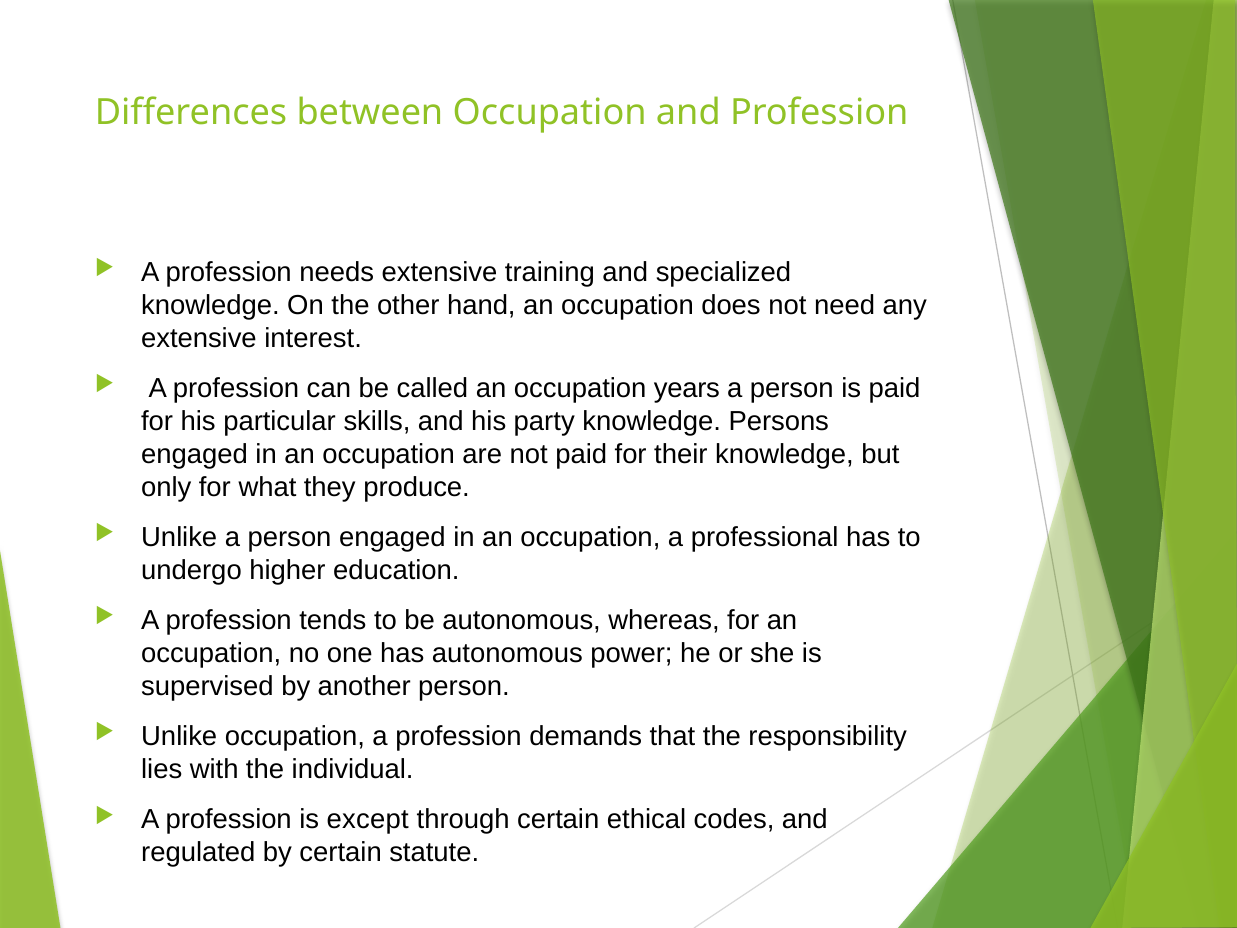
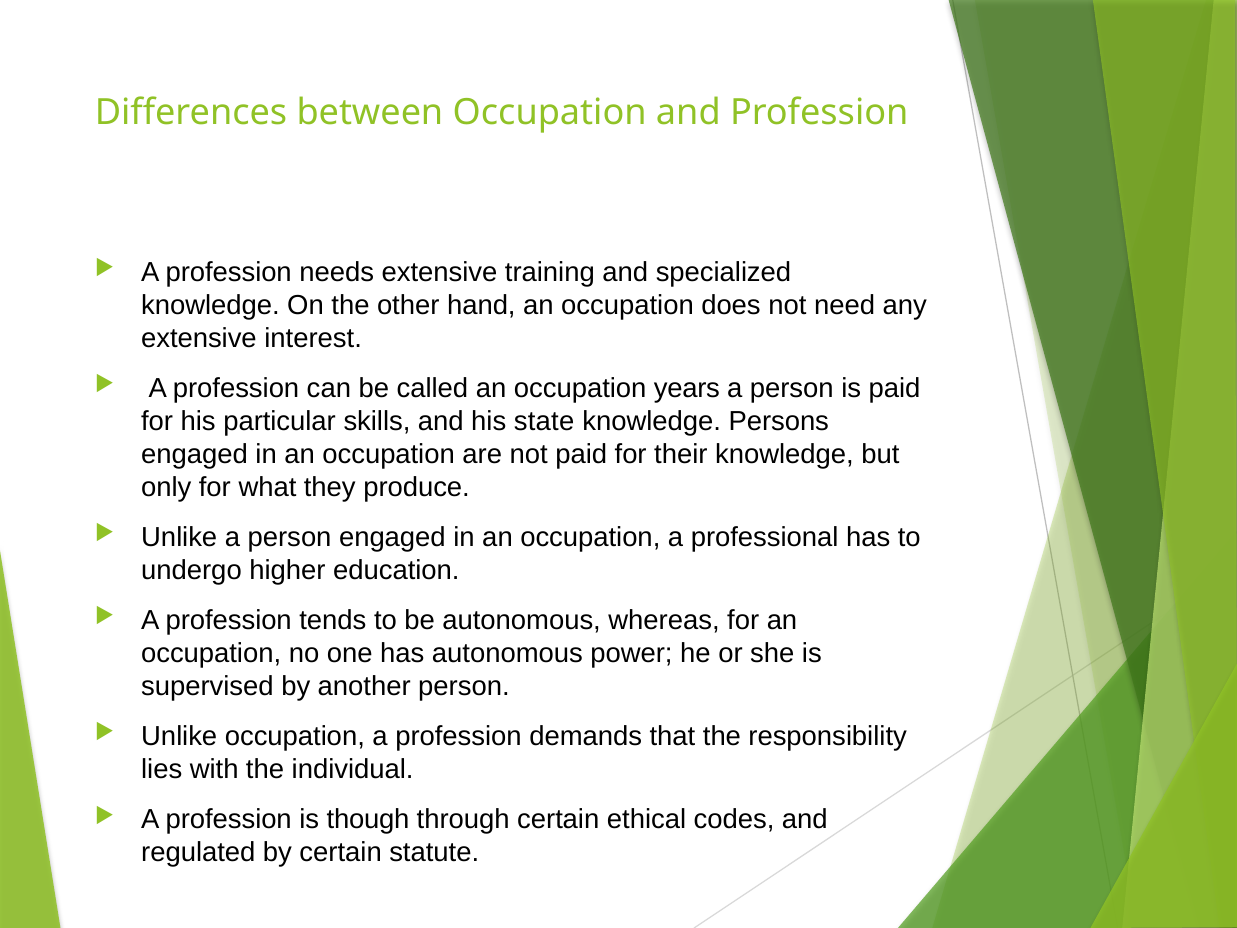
party: party -> state (544, 421)
except: except -> though (368, 820)
